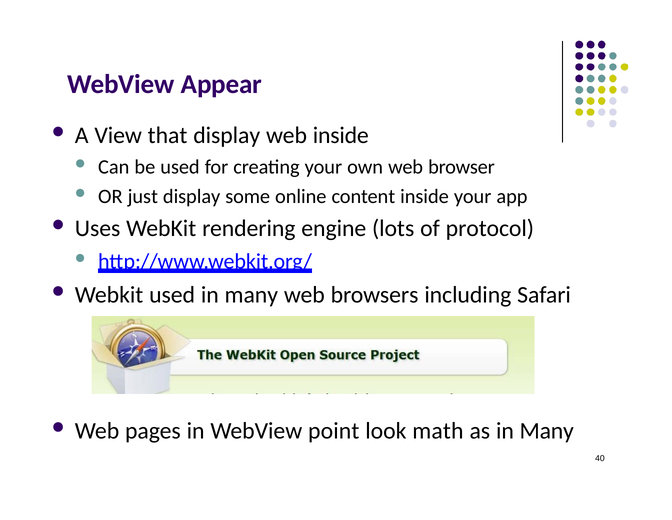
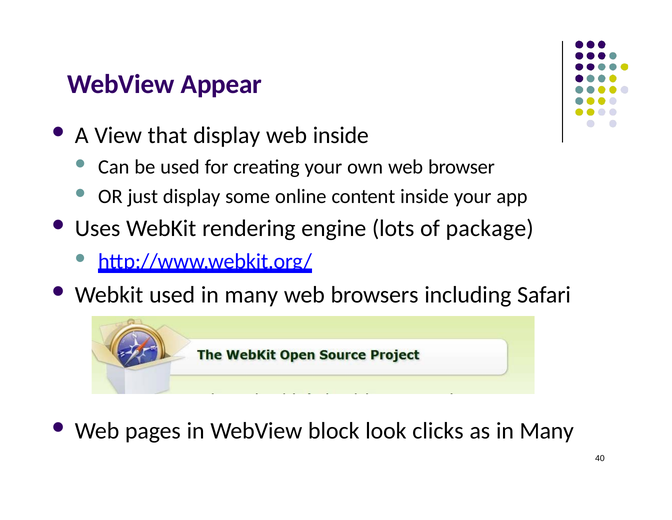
protocol: protocol -> package (490, 228)
point: point -> block (334, 430)
math: math -> clicks (438, 430)
